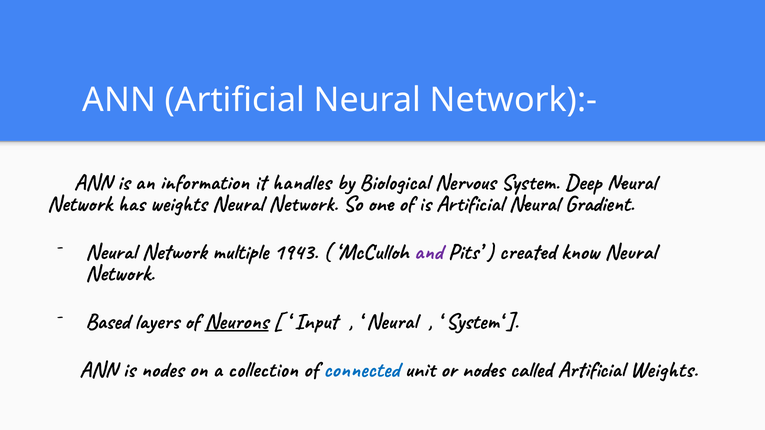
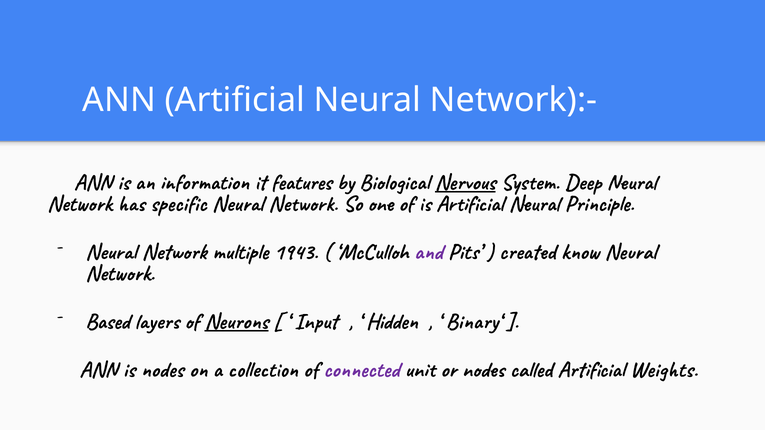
handles: handles -> features (301, 182)
Nervous underline: none -> present (465, 182)
has weights: weights -> specific (178, 204)
Gradient: Gradient -> Principle (599, 204)
Neural: Neural -> Hidden (392, 321)
System‘: System‘ -> Binary‘ (473, 321)
connected colour: blue -> purple (361, 370)
